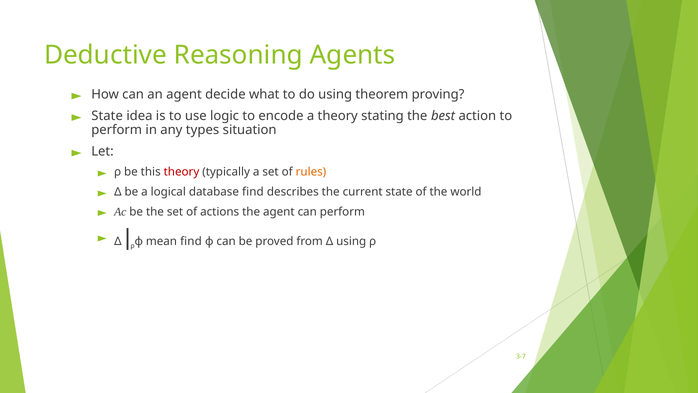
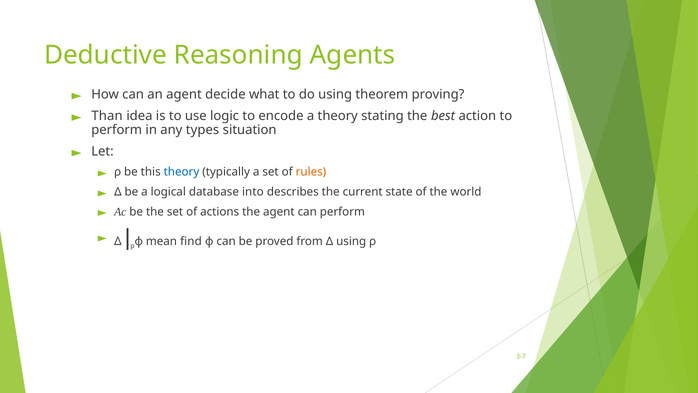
State: State -> Than (107, 116)
theory colour: red -> blue (181, 172)
database find: find -> into (253, 192)
